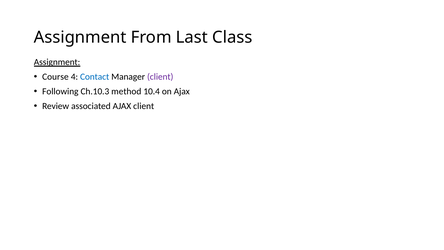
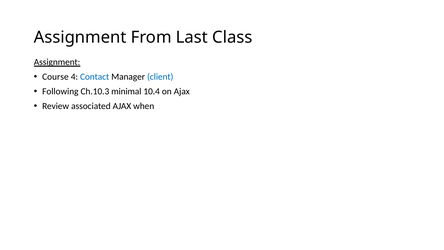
client colour: purple -> blue (160, 77)
method: method -> minimal (126, 91)
AJAX client: client -> when (144, 106)
